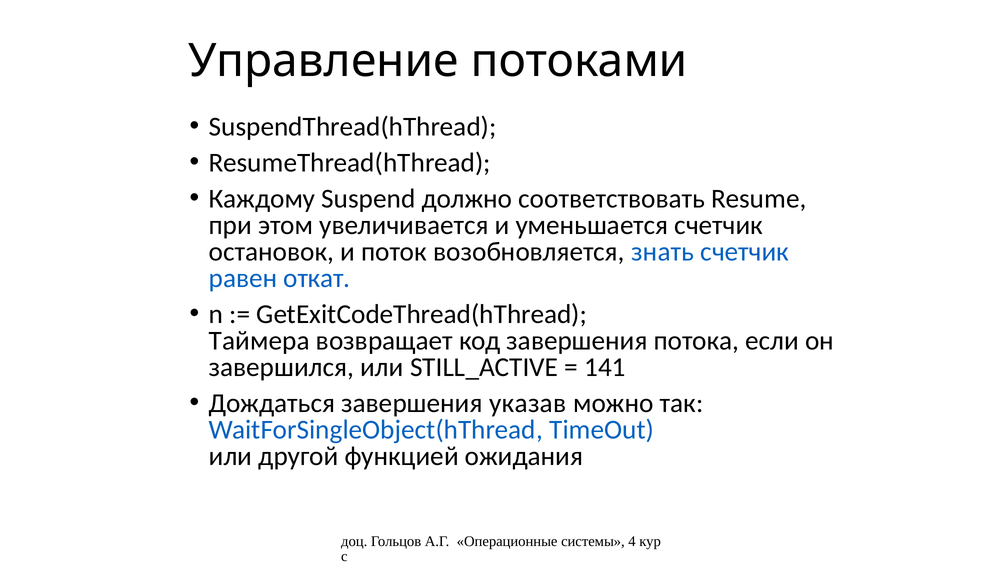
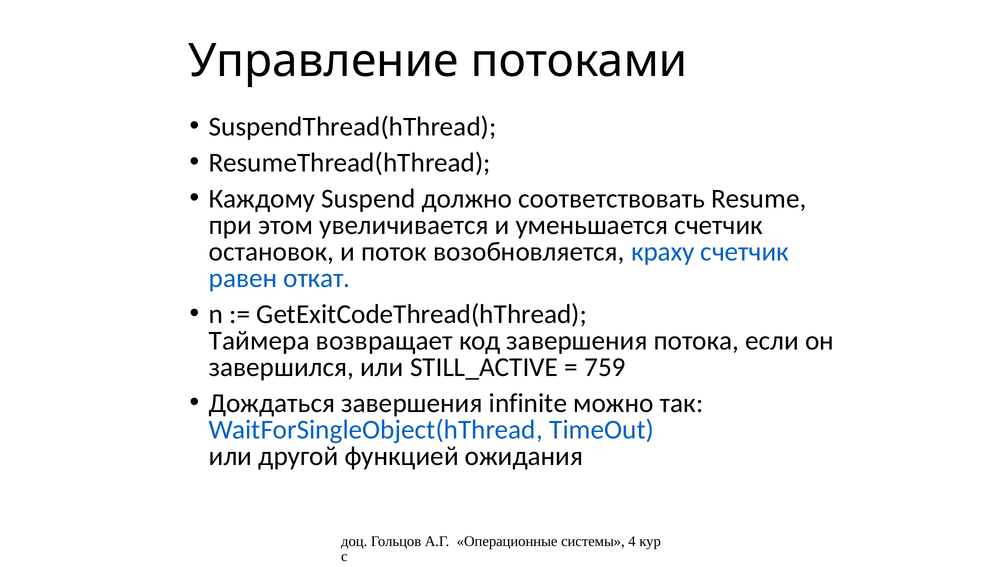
знать: знать -> краху (663, 252)
141: 141 -> 759 (605, 367)
указав: указав -> infinite (528, 403)
